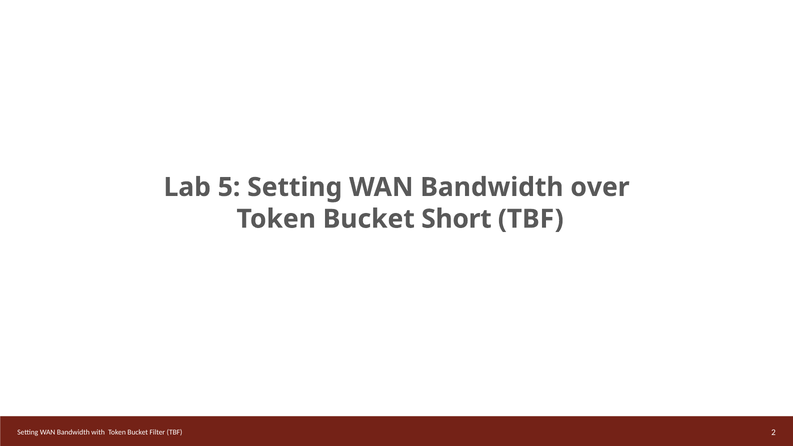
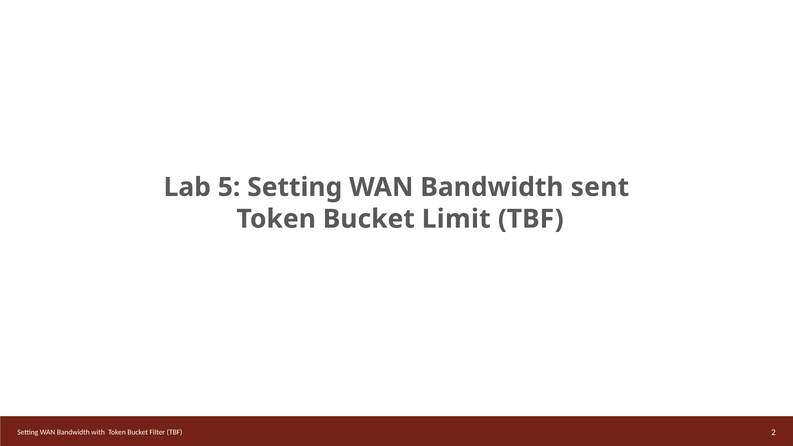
over: over -> sent (600, 187)
Short: Short -> Limit (456, 219)
